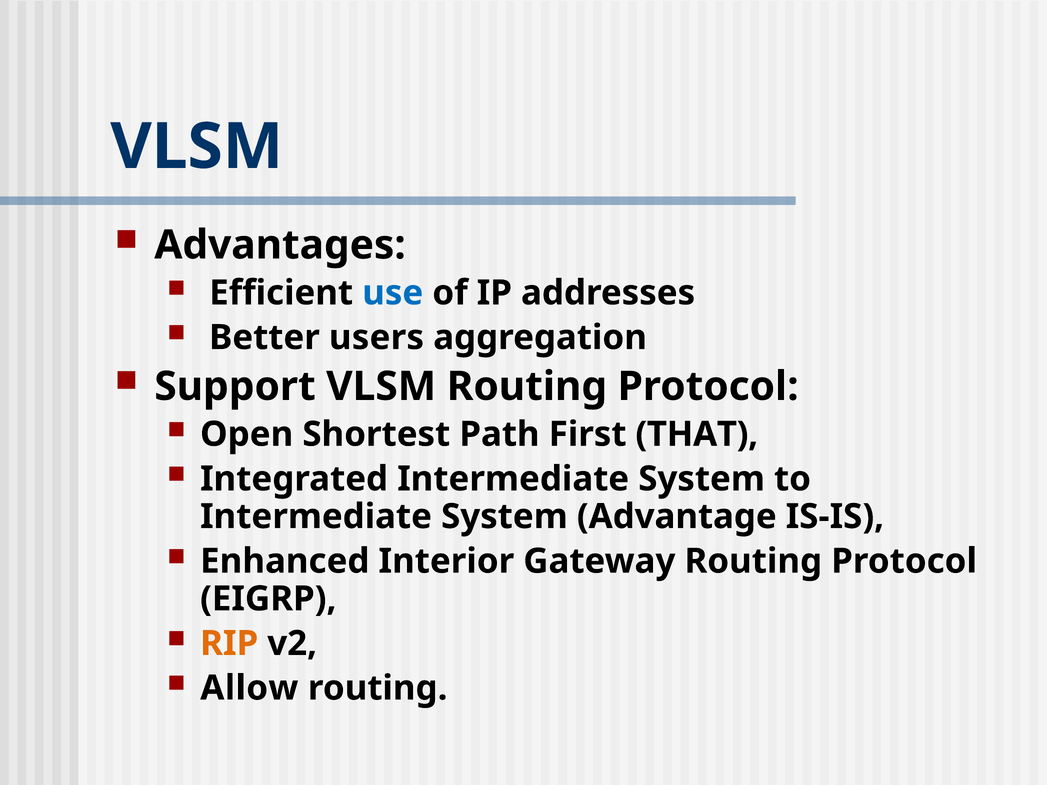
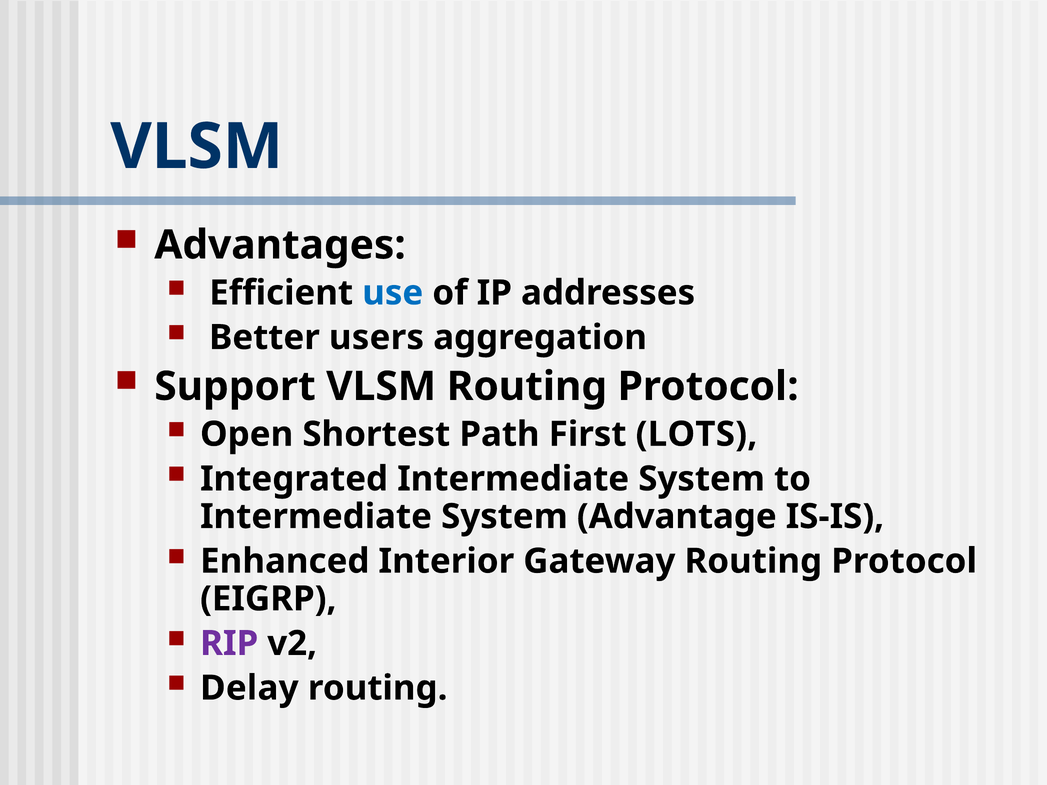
THAT: THAT -> LOTS (696, 434)
RIP colour: orange -> purple (229, 644)
Allow: Allow -> Delay (249, 688)
